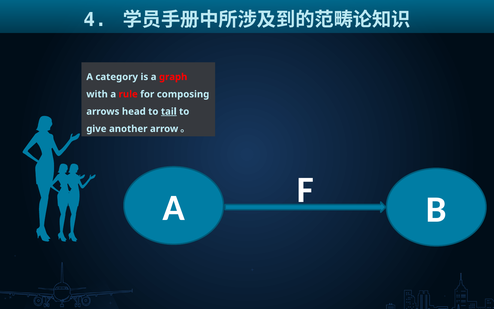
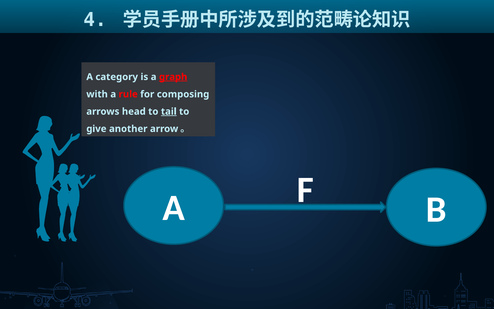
graph underline: none -> present (173, 77)
